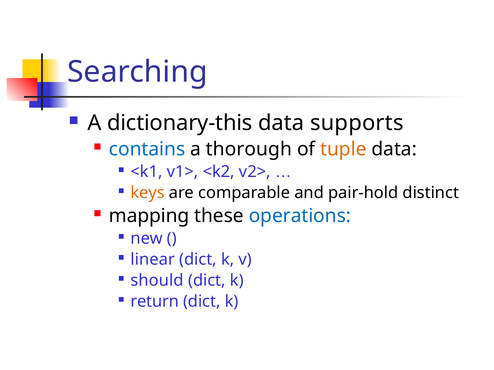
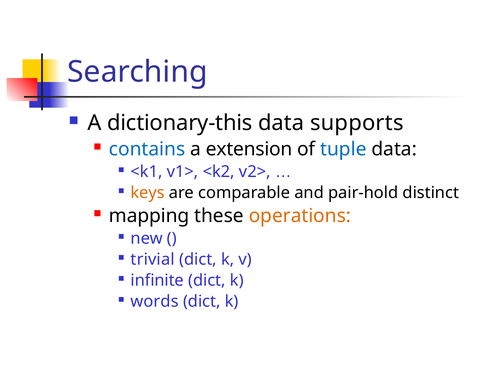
thorough: thorough -> extension (249, 149)
tuple colour: orange -> blue (343, 149)
operations colour: blue -> orange (300, 216)
linear: linear -> trivial (153, 260)
should: should -> infinite (157, 281)
return: return -> words (155, 302)
